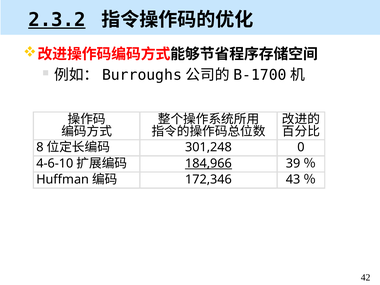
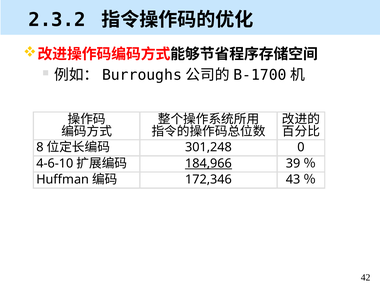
2.3.2 underline: present -> none (57, 20)
